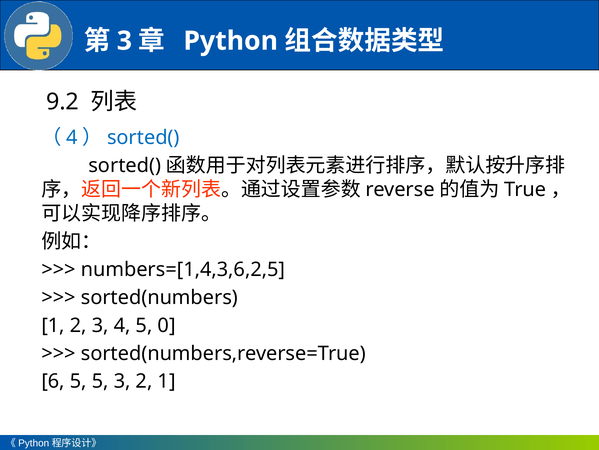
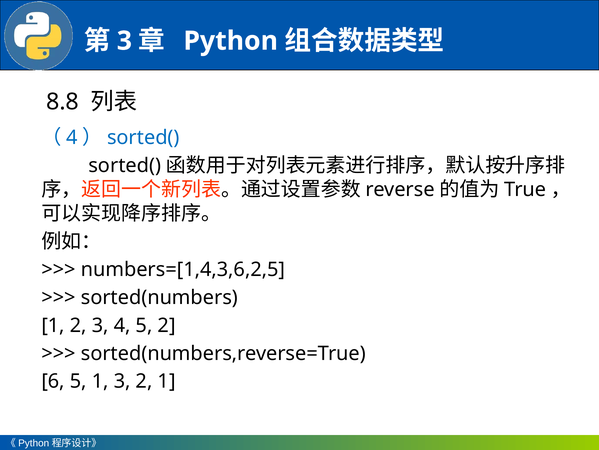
9.2: 9.2 -> 8.8 (62, 102)
5 0: 0 -> 2 (167, 325)
5 5: 5 -> 1 (100, 381)
